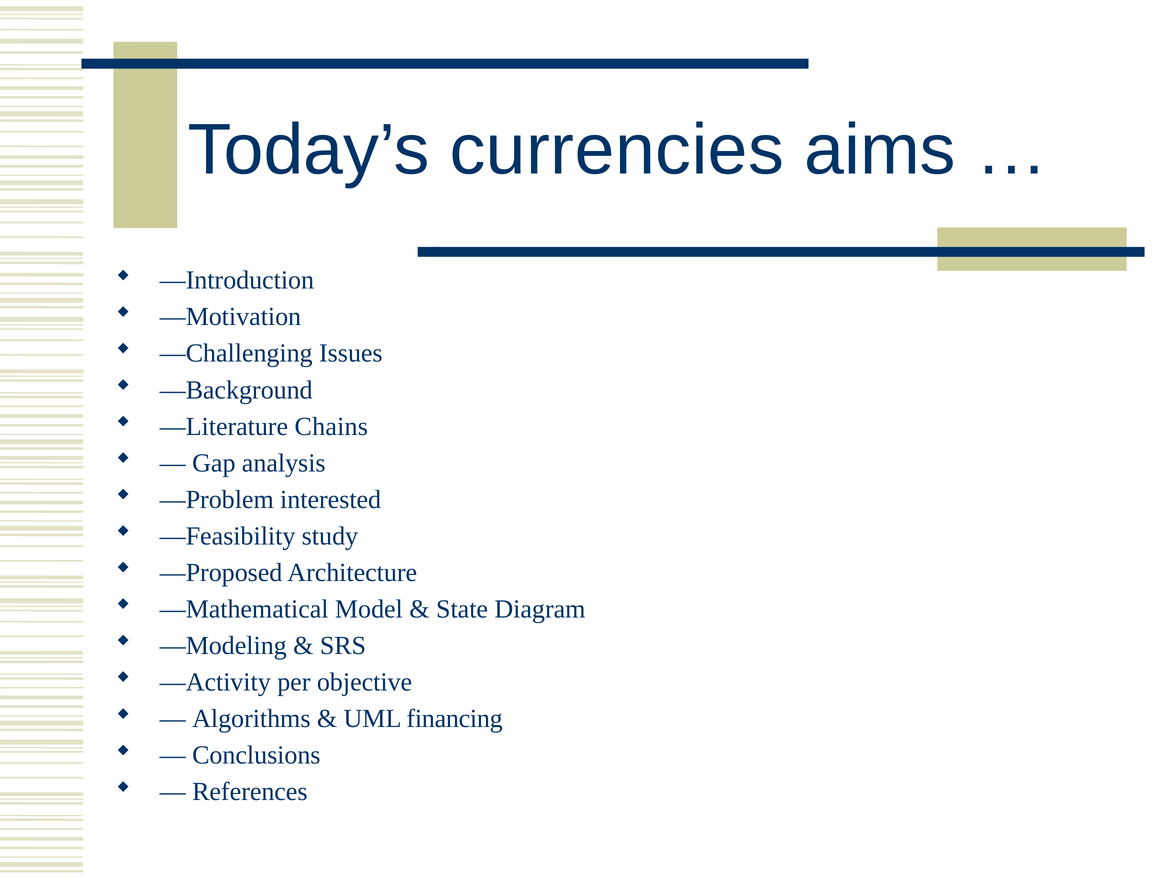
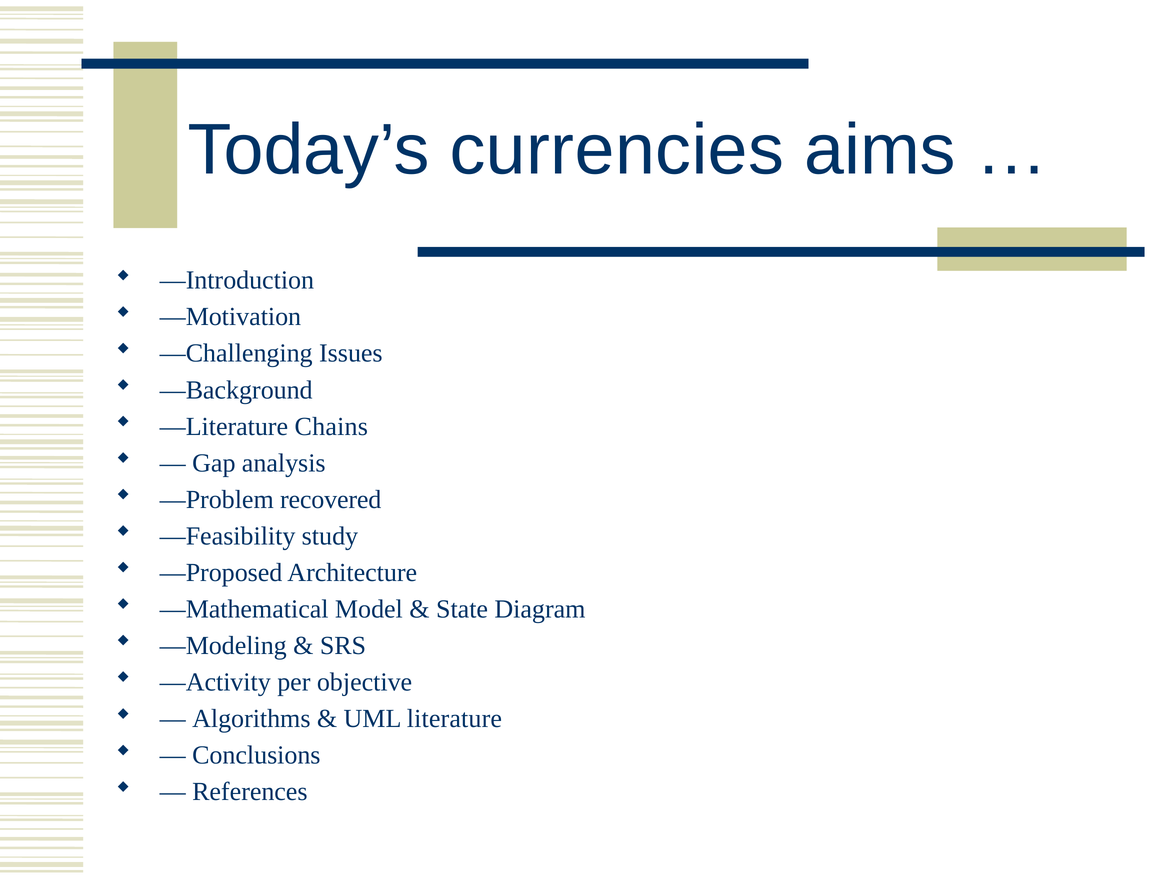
interested: interested -> recovered (331, 499)
financing: financing -> literature (454, 718)
